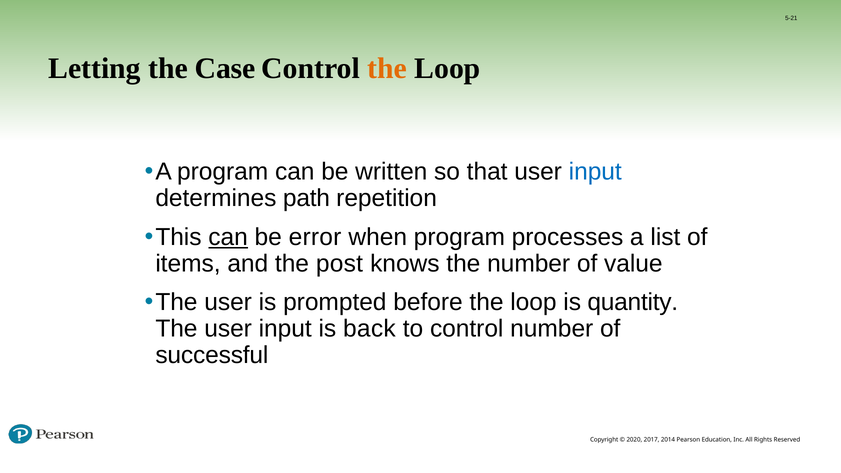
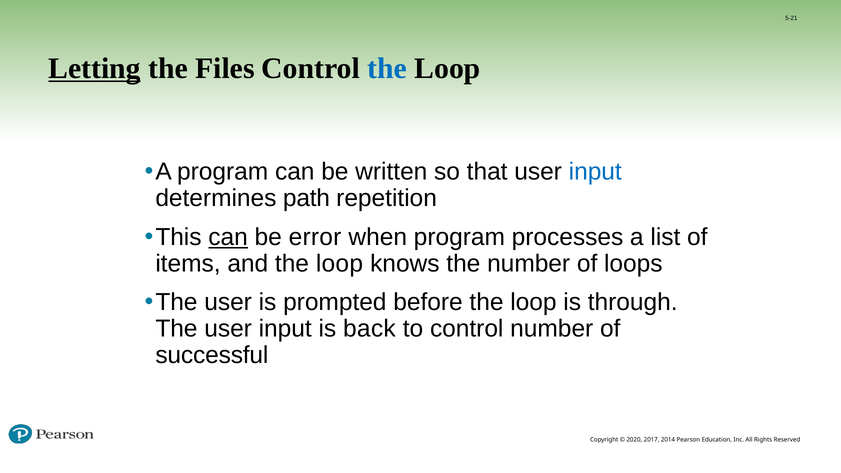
Letting underline: none -> present (95, 68)
Case: Case -> Files (225, 68)
the colour: orange -> blue (387, 68)
and the post: post -> loop (339, 264)
value: value -> loops (633, 264)
quantity: quantity -> through (633, 302)
